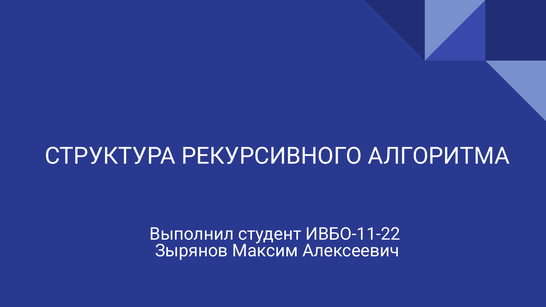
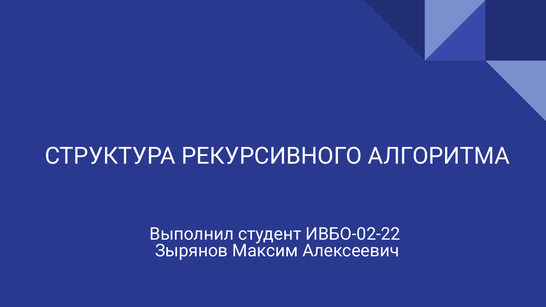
ИВБО-11-22: ИВБО-11-22 -> ИВБО-02-22 (353, 234)
